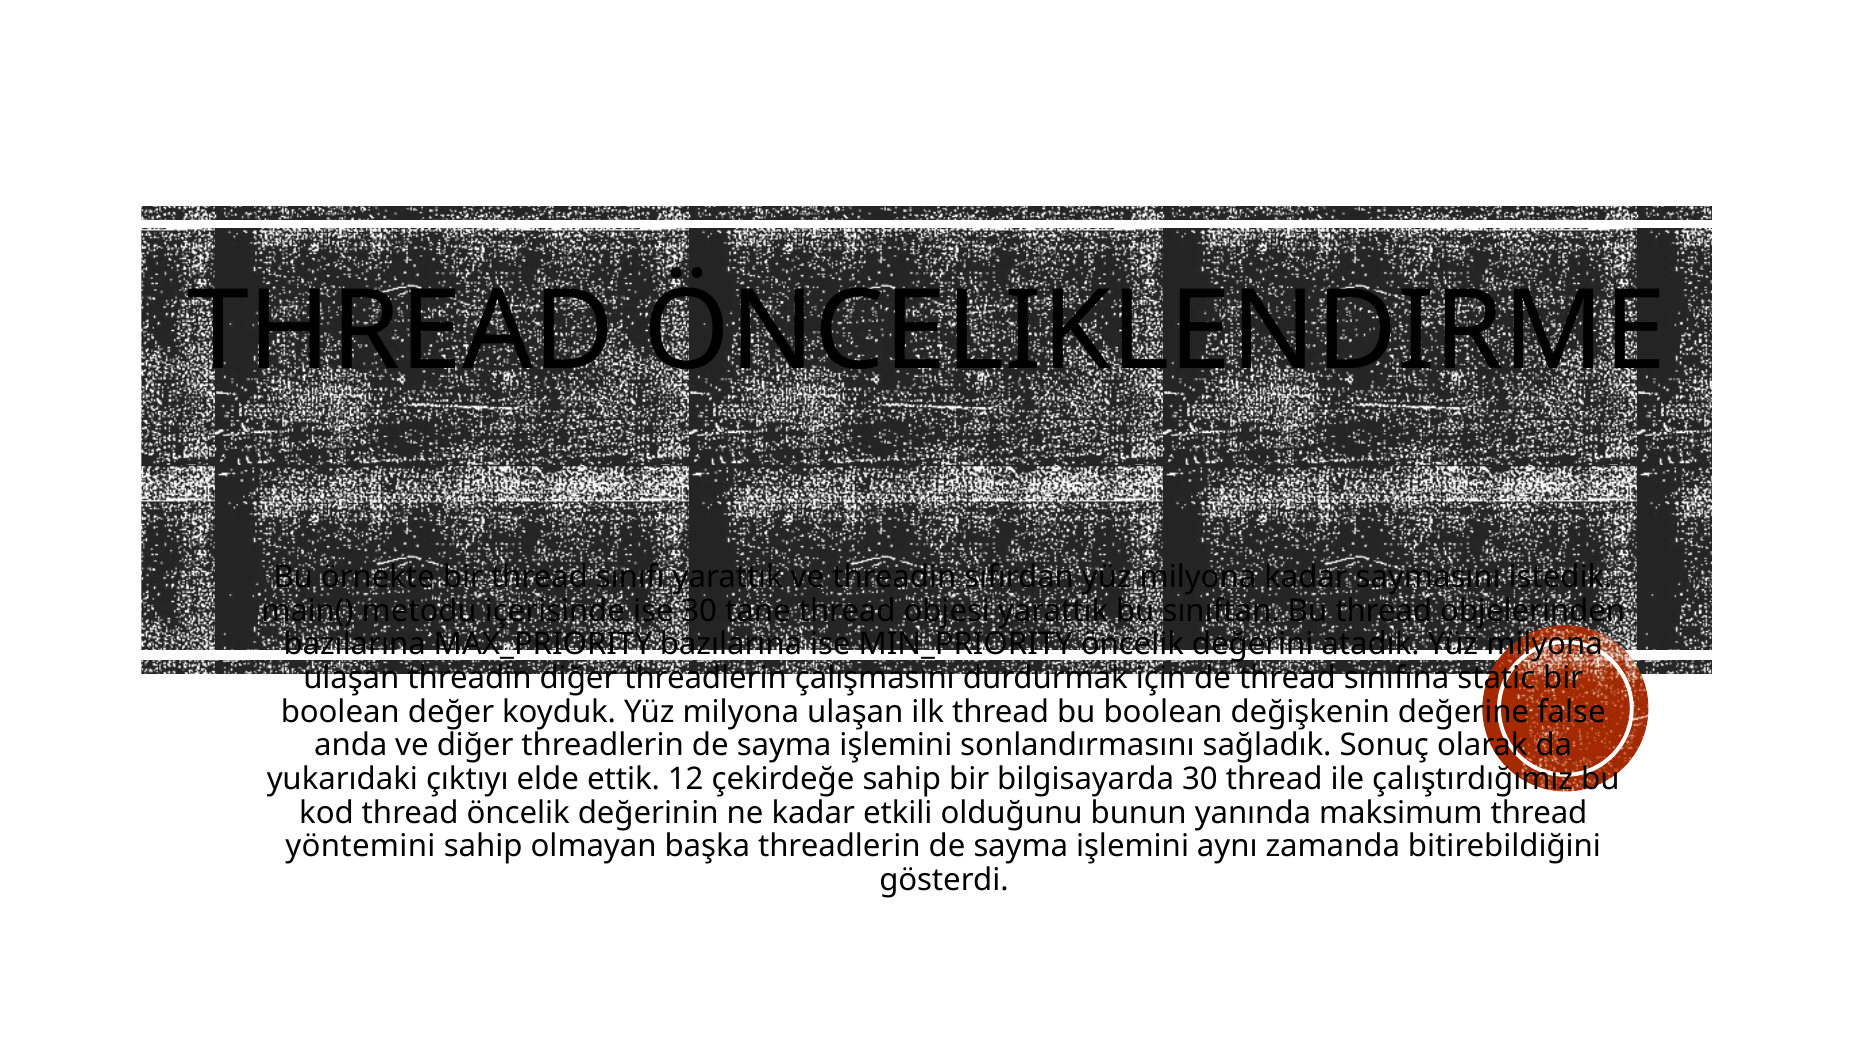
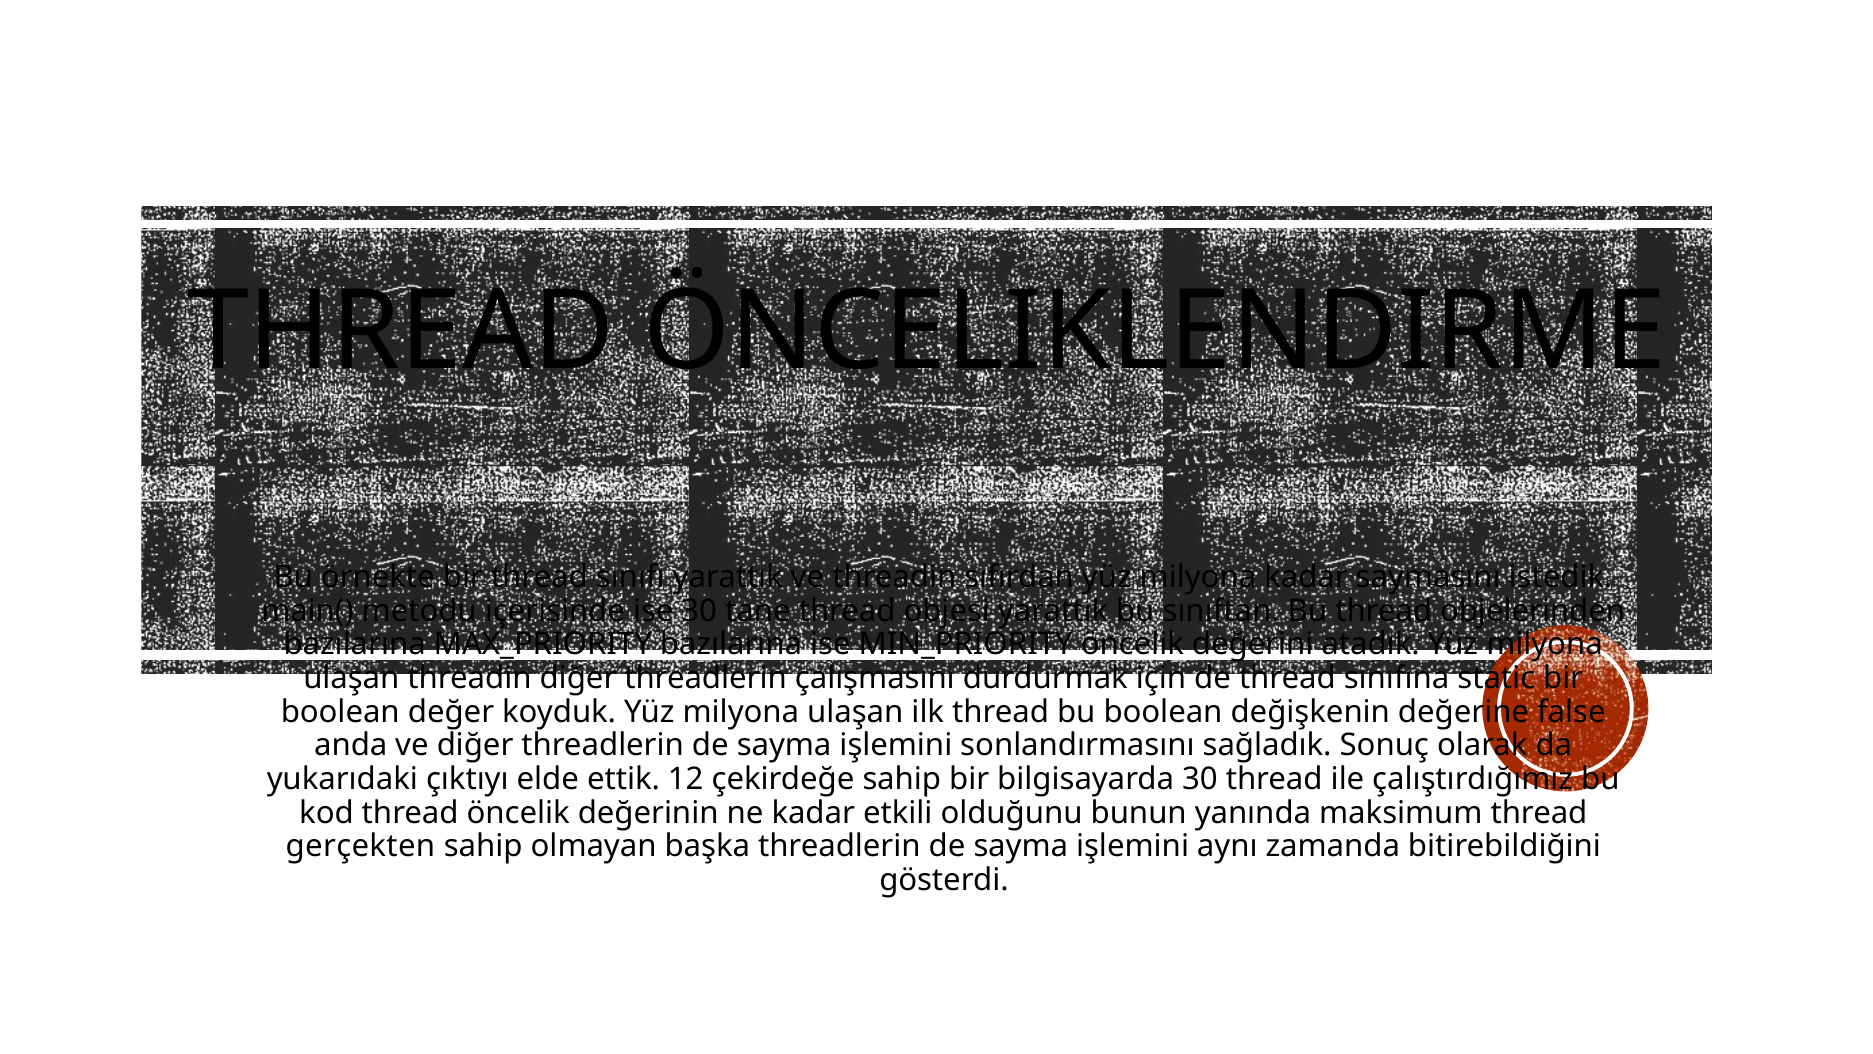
yöntemini: yöntemini -> gerçekten (360, 846)
